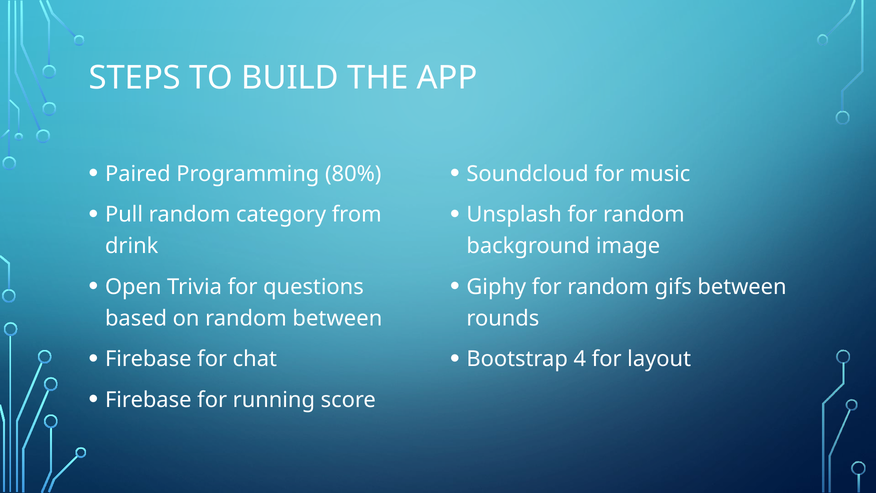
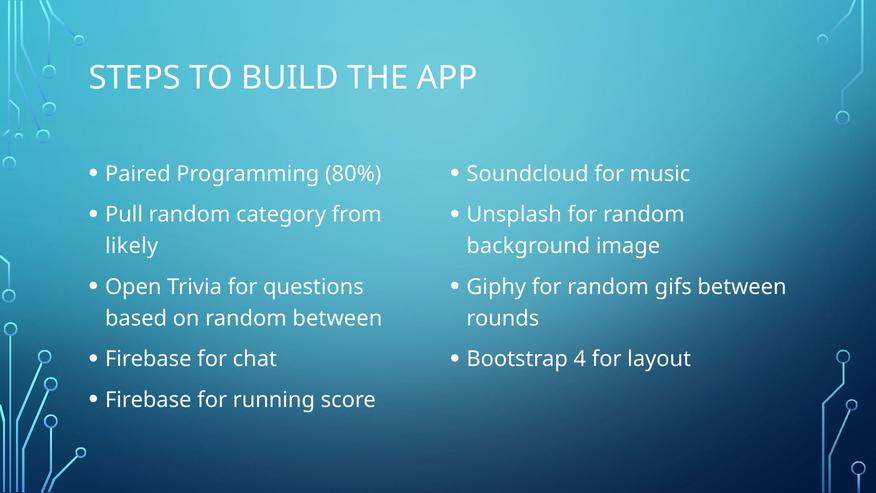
drink: drink -> likely (132, 246)
